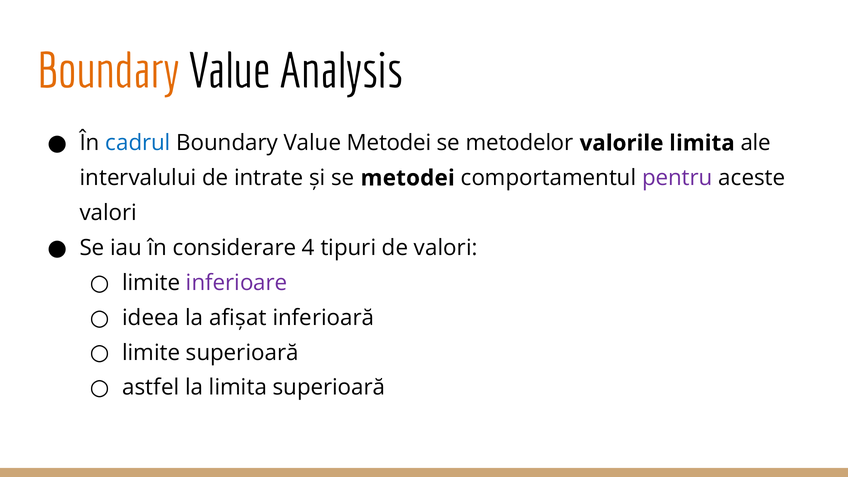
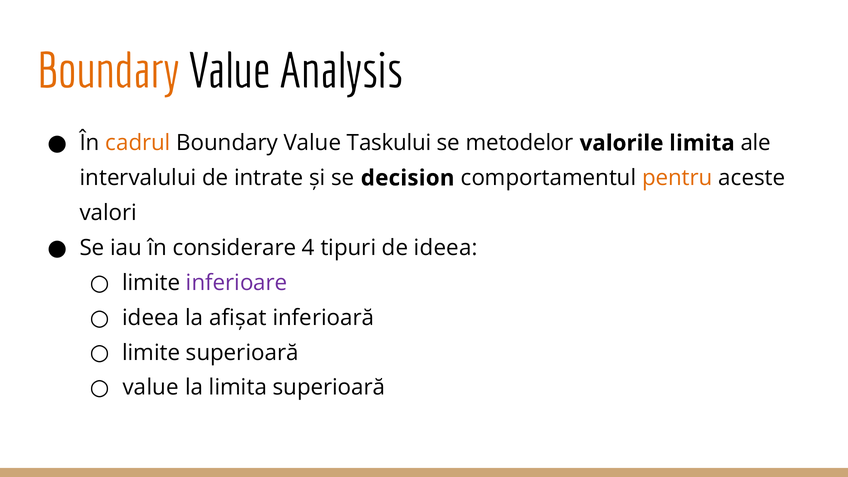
cadrul colour: blue -> orange (138, 143)
Value Metodei: Metodei -> Taskului (389, 143)
se metodei: metodei -> decision (408, 178)
pentru colour: purple -> orange (677, 178)
de valori: valori -> ideea (446, 248)
astfel: astfel -> value (151, 388)
